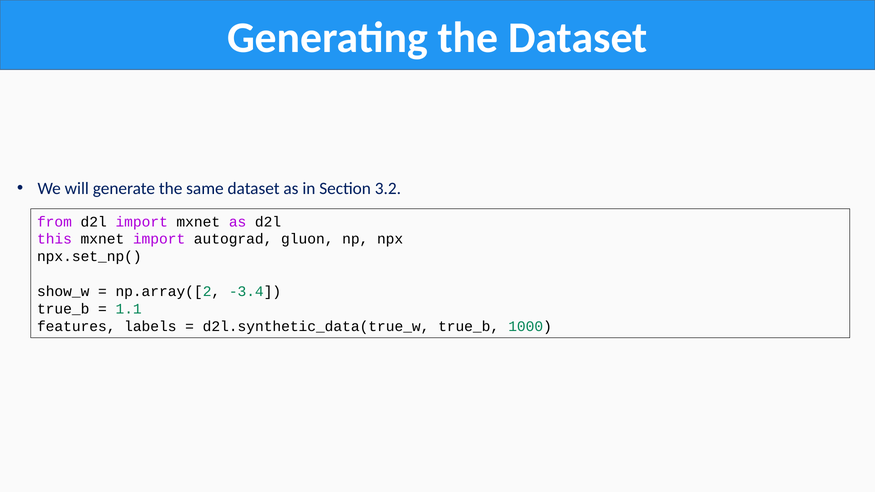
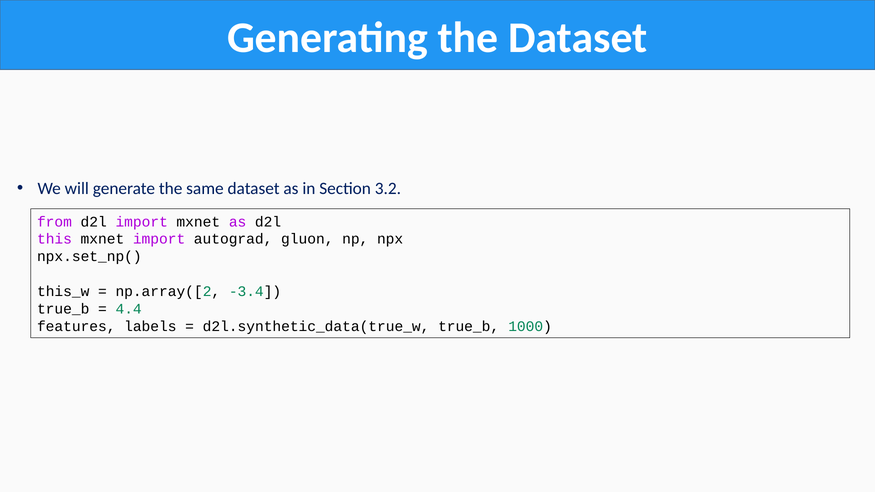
show_w: show_w -> this_w (63, 292)
1.1: 1.1 -> 4.4 (129, 309)
